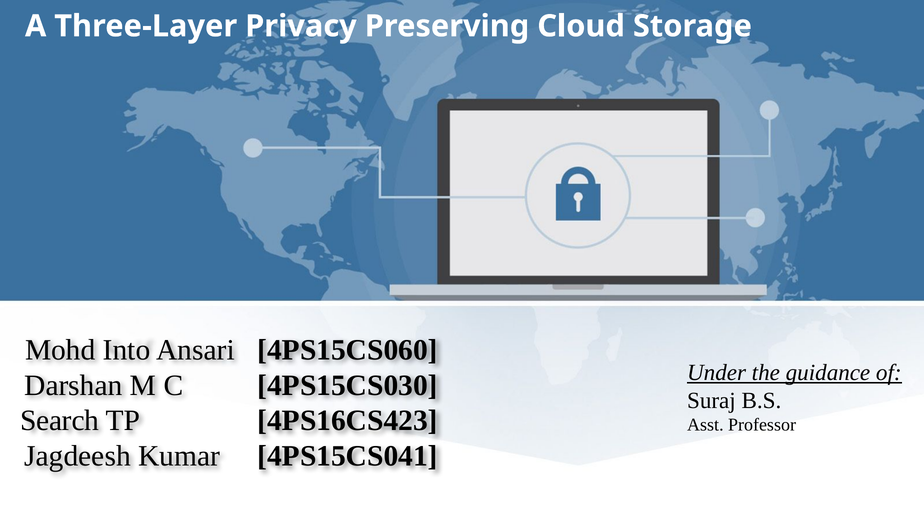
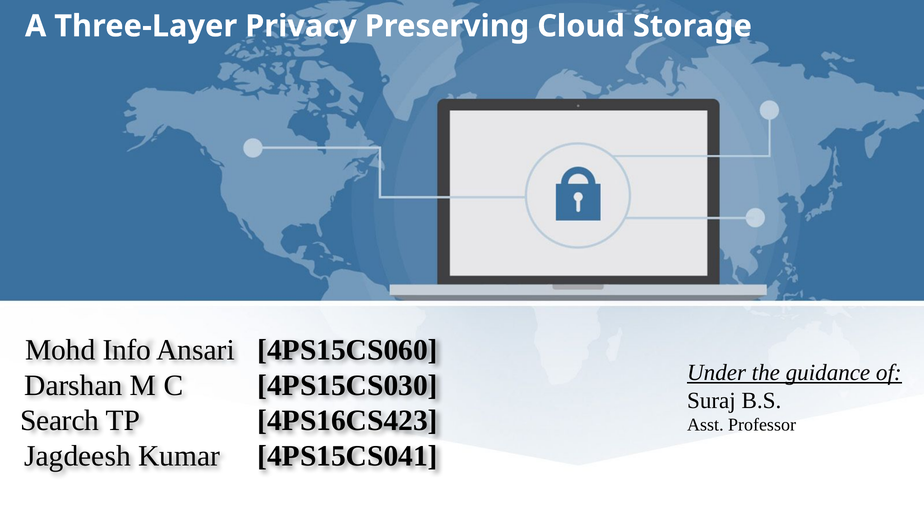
Into: Into -> Info (127, 350)
